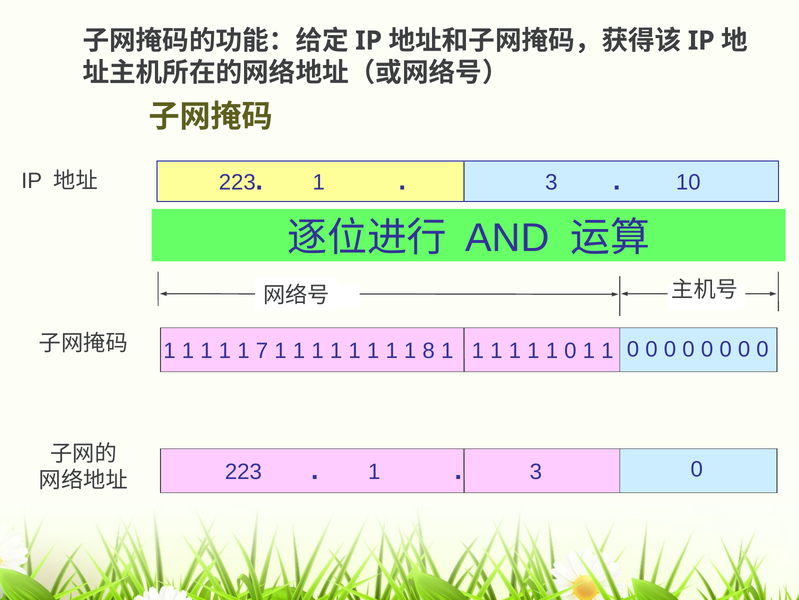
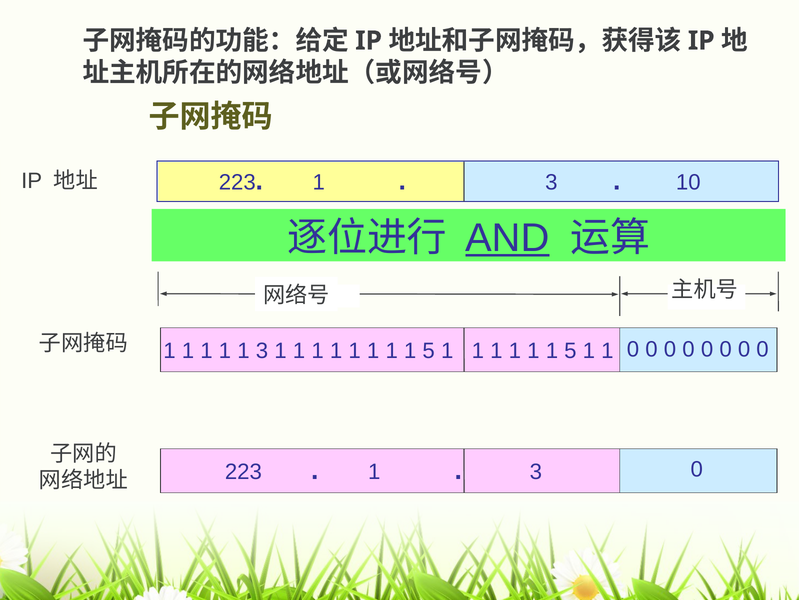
AND underline: none -> present (508, 238)
1 7: 7 -> 3 (262, 351)
8: 8 -> 5 (429, 351)
0: 0 -> 5 (570, 351)
